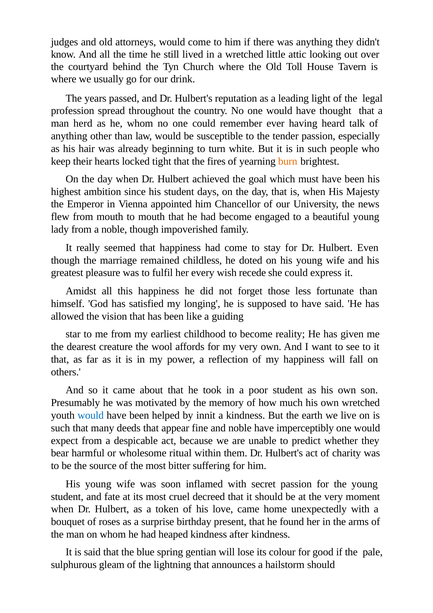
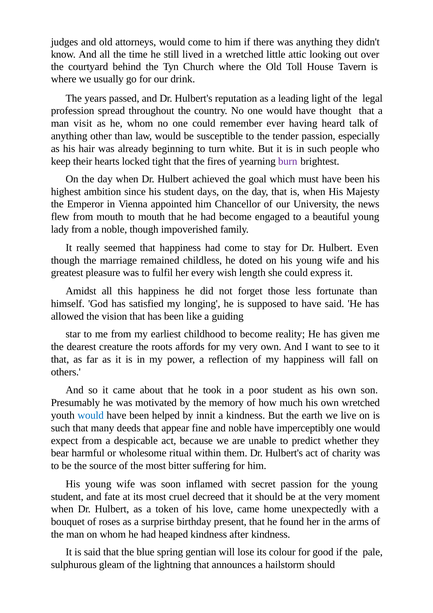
herd: herd -> visit (83, 123)
burn colour: orange -> purple (288, 161)
recede: recede -> length (252, 273)
wool: wool -> roots (162, 347)
